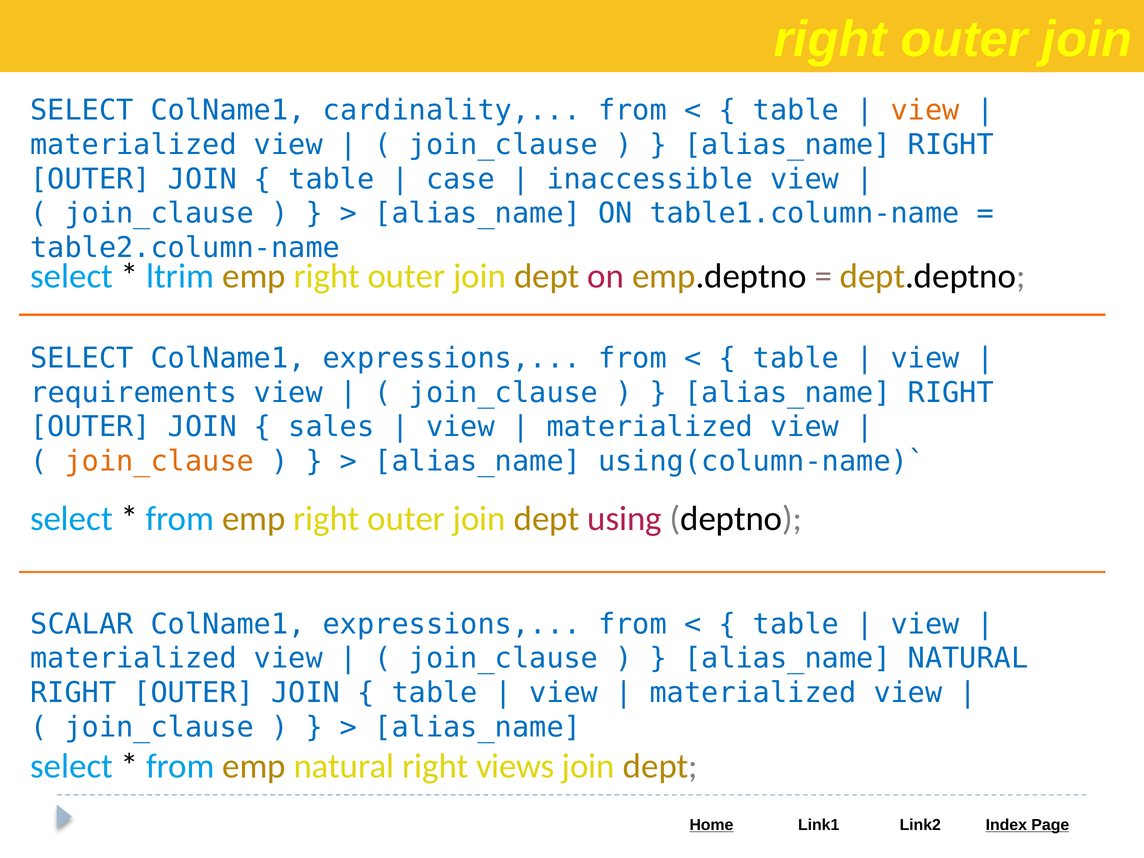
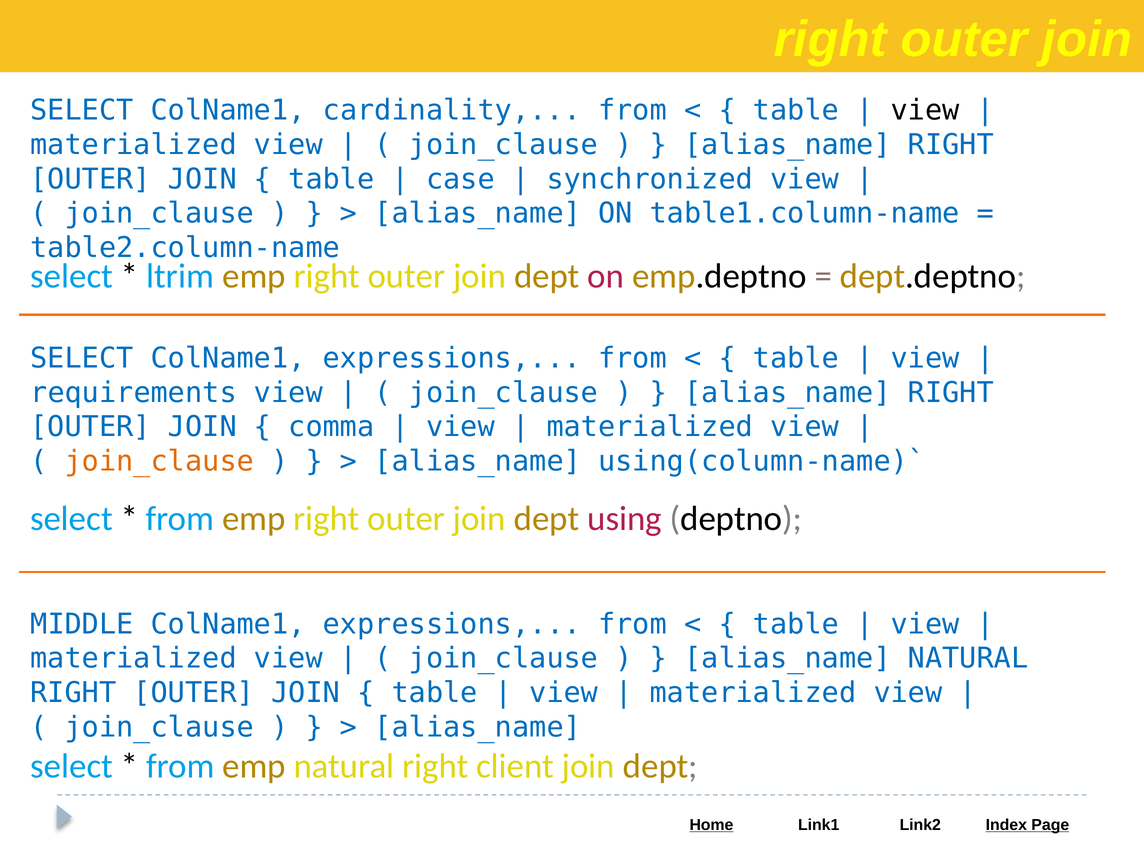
view colour: orange -> black (925, 111)
inaccessible: inaccessible -> synchronized (650, 179)
sales: sales -> comma (331, 427)
SCALAR: SCALAR -> MIDDLE (82, 624)
views: views -> client (515, 766)
